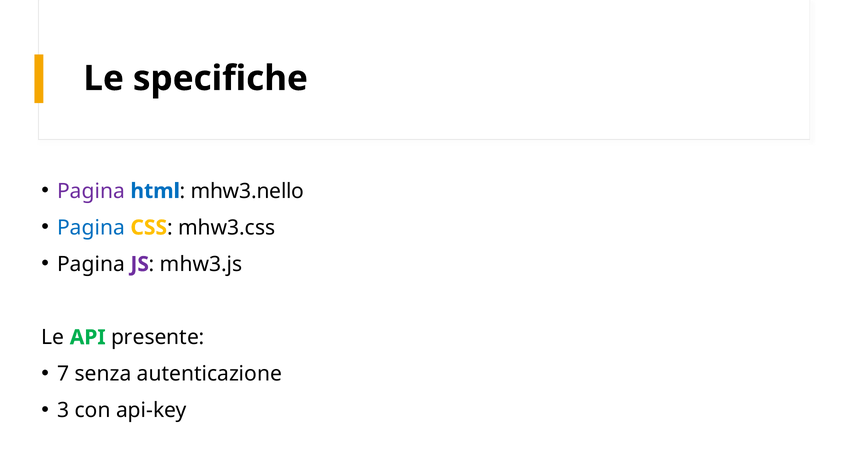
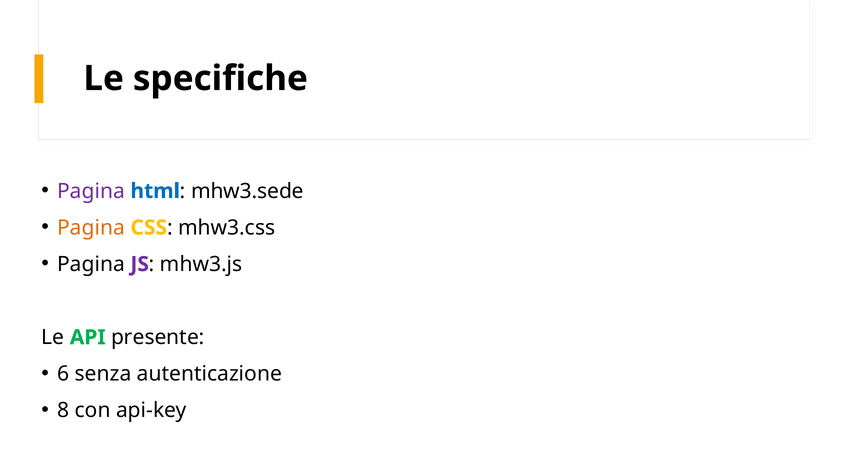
mhw3.nello: mhw3.nello -> mhw3.sede (247, 191)
Pagina colour: blue -> orange (91, 227)
7: 7 -> 6 (63, 374)
3: 3 -> 8 (63, 410)
